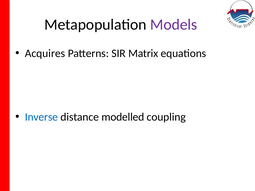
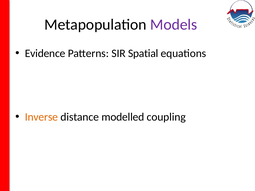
Acquires: Acquires -> Evidence (45, 54)
Matrix: Matrix -> Spatial (143, 54)
Inverse colour: blue -> orange (41, 117)
